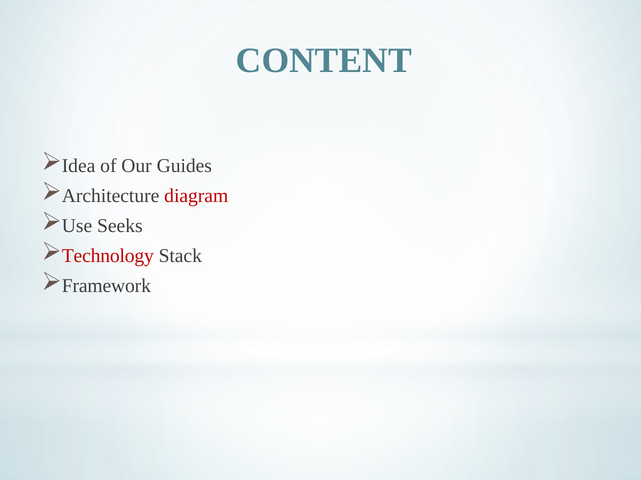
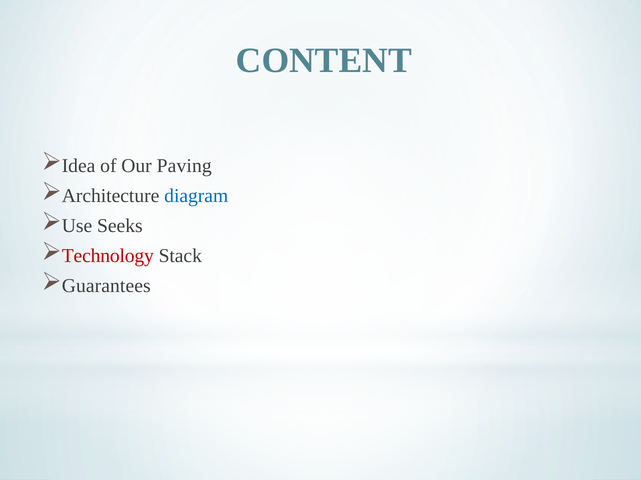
Guides: Guides -> Paving (184, 166)
diagram colour: red -> blue (196, 196)
Framework: Framework -> Guarantees (106, 286)
